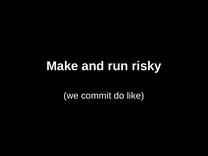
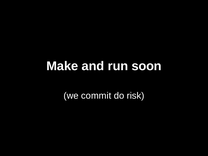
risky: risky -> soon (147, 66)
like: like -> risk (136, 96)
